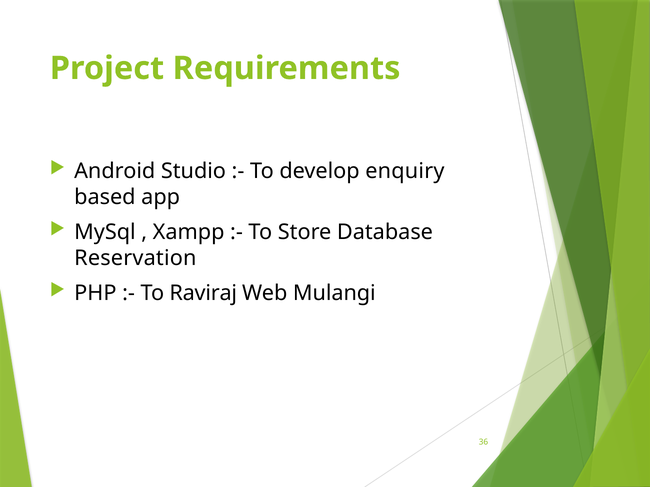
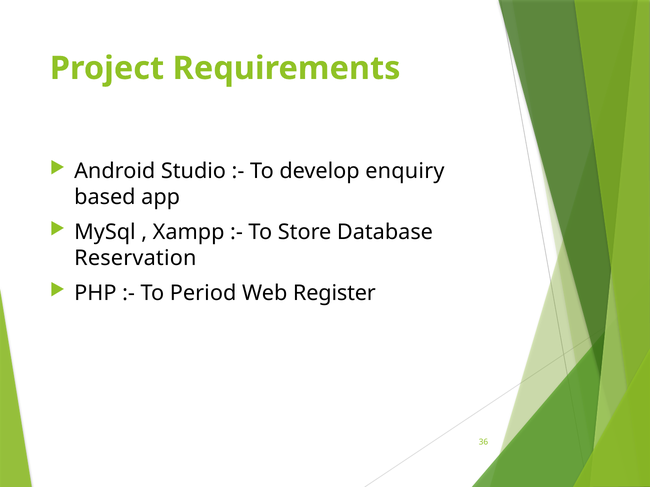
Raviraj: Raviraj -> Period (203, 293)
Mulangi: Mulangi -> Register (334, 293)
